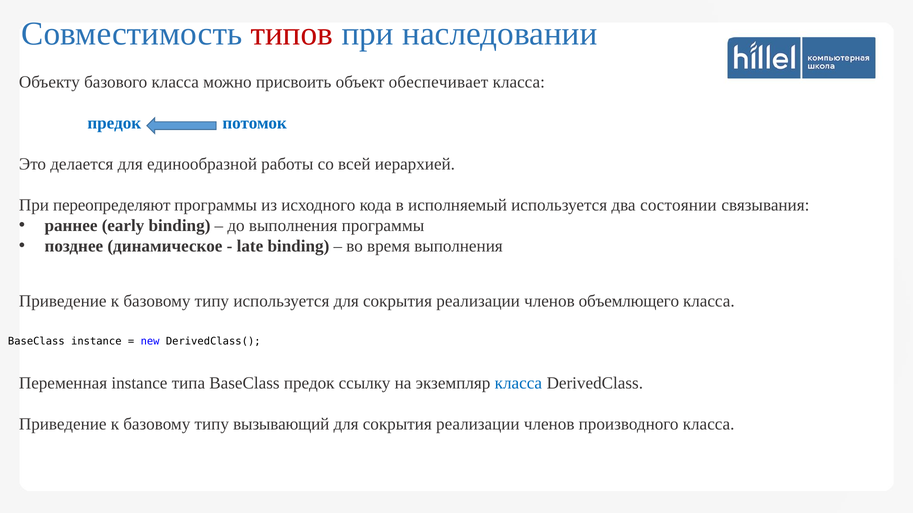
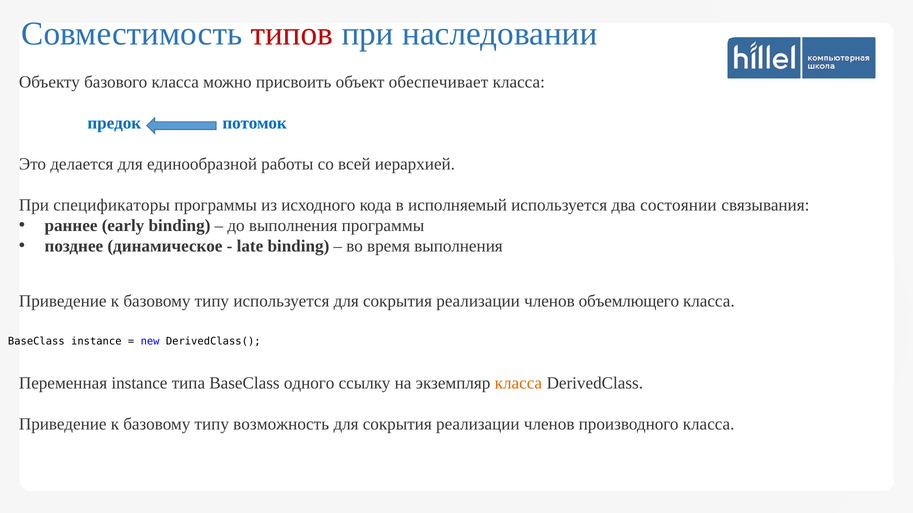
переопределяют: переопределяют -> спецификаторы (112, 205)
BaseClass предок: предок -> одного (309, 384)
класса colour: blue -> orange (518, 384)
вызывающий: вызывающий -> возможность (281, 425)
